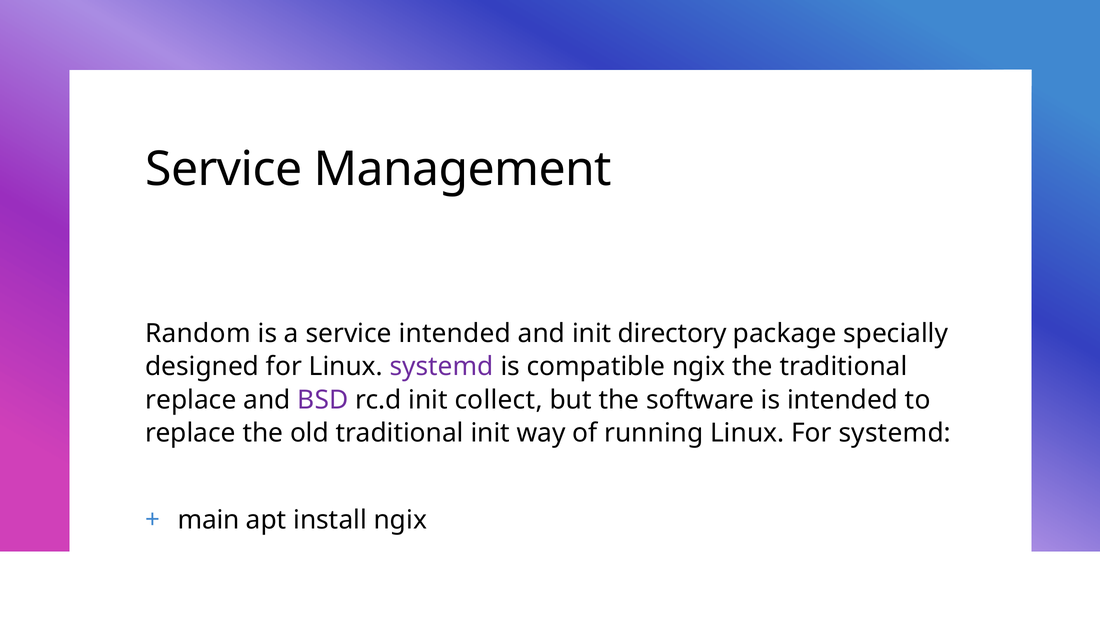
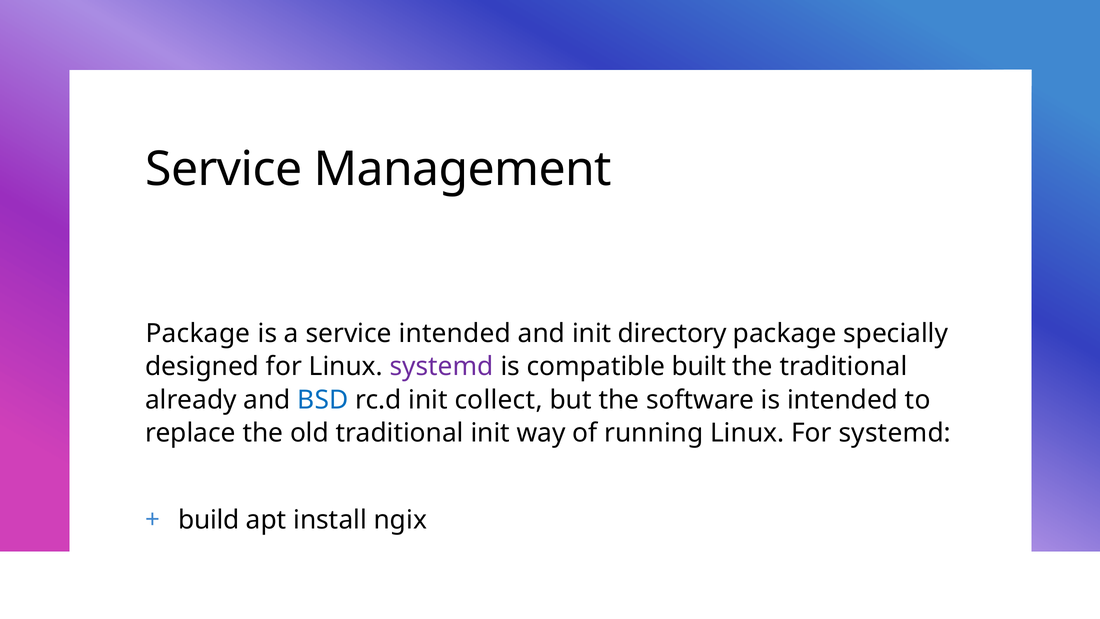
Random: Random -> Package (198, 333)
compatible ngix: ngix -> built (699, 367)
replace: replace -> already (191, 400)
BSD colour: purple -> blue (323, 400)
main: main -> build (209, 520)
